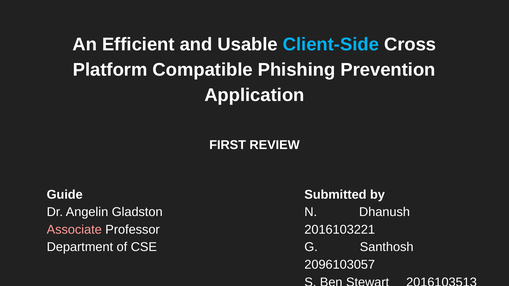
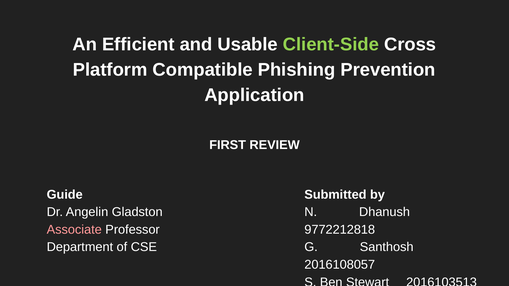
Client-Side colour: light blue -> light green (331, 45)
2016103221: 2016103221 -> 9772212818 (340, 230)
2096103057: 2096103057 -> 2016108057 (340, 265)
